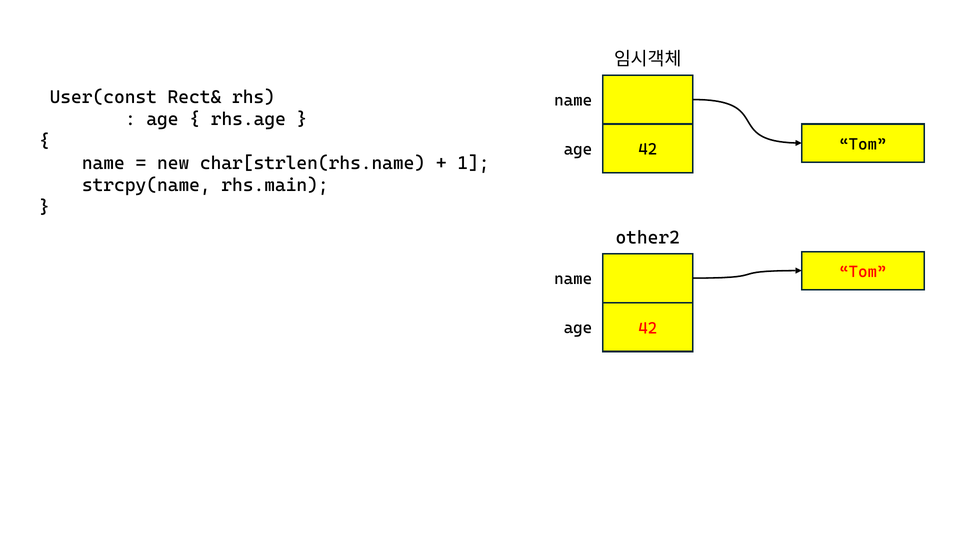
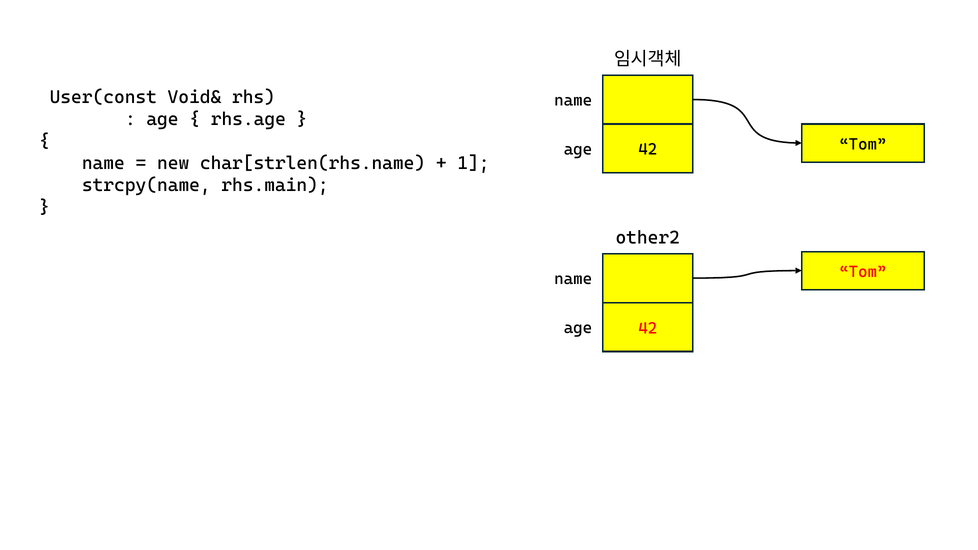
Rect&: Rect& -> Void& (194, 97)
